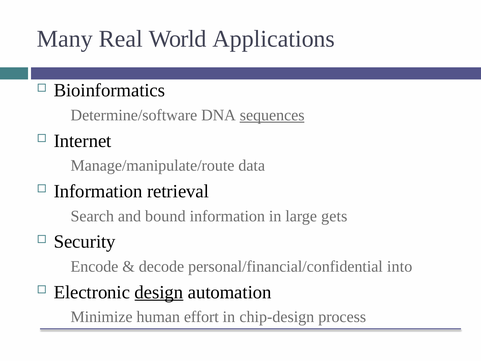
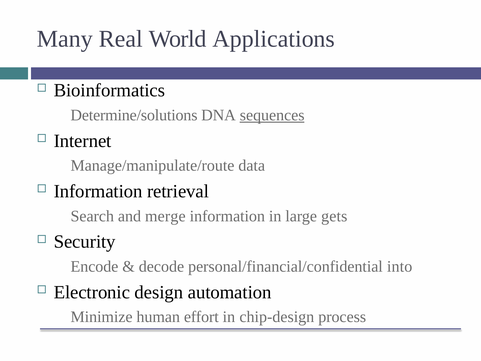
Determine/software: Determine/software -> Determine/solutions (134, 115)
bound: bound -> merge (165, 216)
design underline: present -> none (159, 292)
